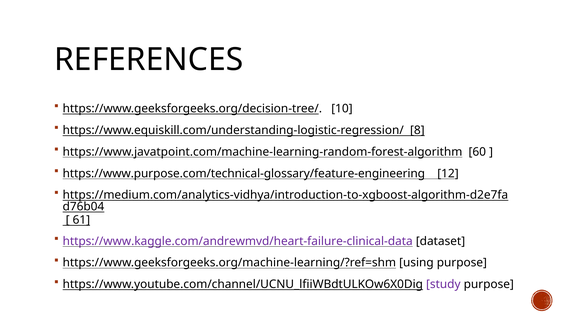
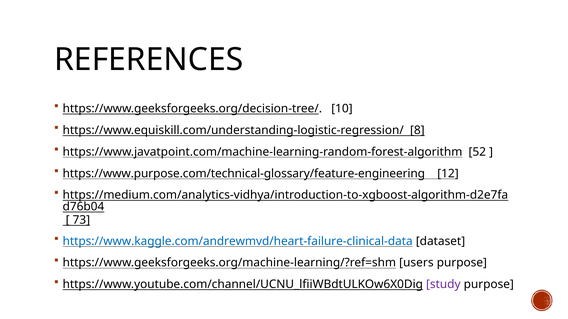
60: 60 -> 52 (477, 152)
61: 61 -> 73 (81, 220)
https://www.kaggle.com/andrewmvd/heart-failure-clinical-data colour: purple -> blue (238, 241)
using: using -> users (416, 263)
